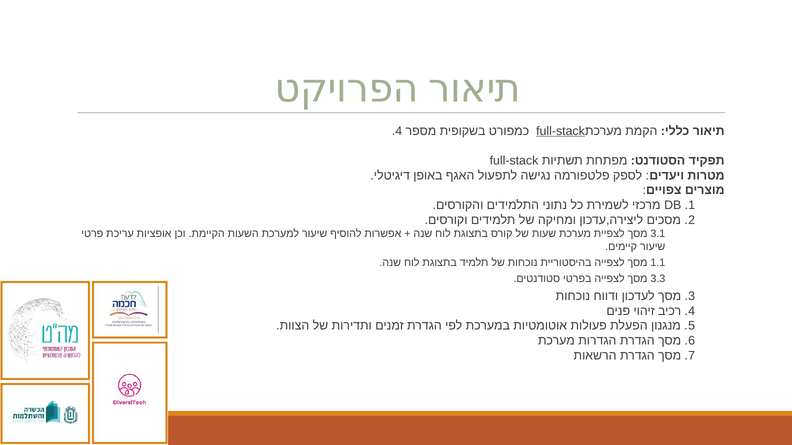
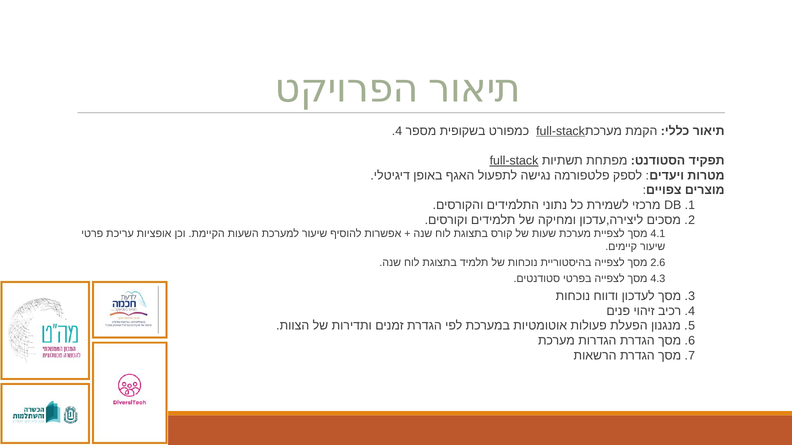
full-stack underline: none -> present (514, 161)
3.1: 3.1 -> 4.1 (658, 234)
1.1: 1.1 -> 2.6 (658, 263)
3.3: 3.3 -> 4.3 (658, 279)
